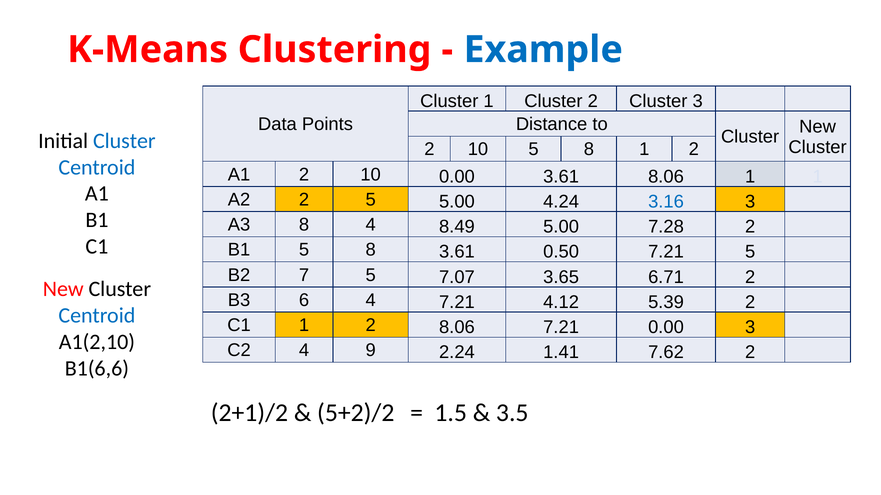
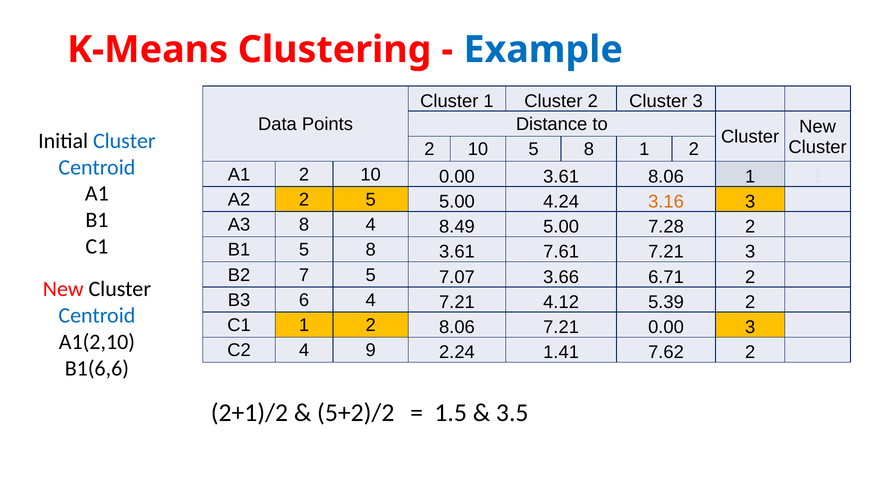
3.16 colour: blue -> orange (666, 202)
0.50: 0.50 -> 7.61 (561, 252)
7.21 5: 5 -> 3 (750, 252)
3.65: 3.65 -> 3.66 (561, 277)
